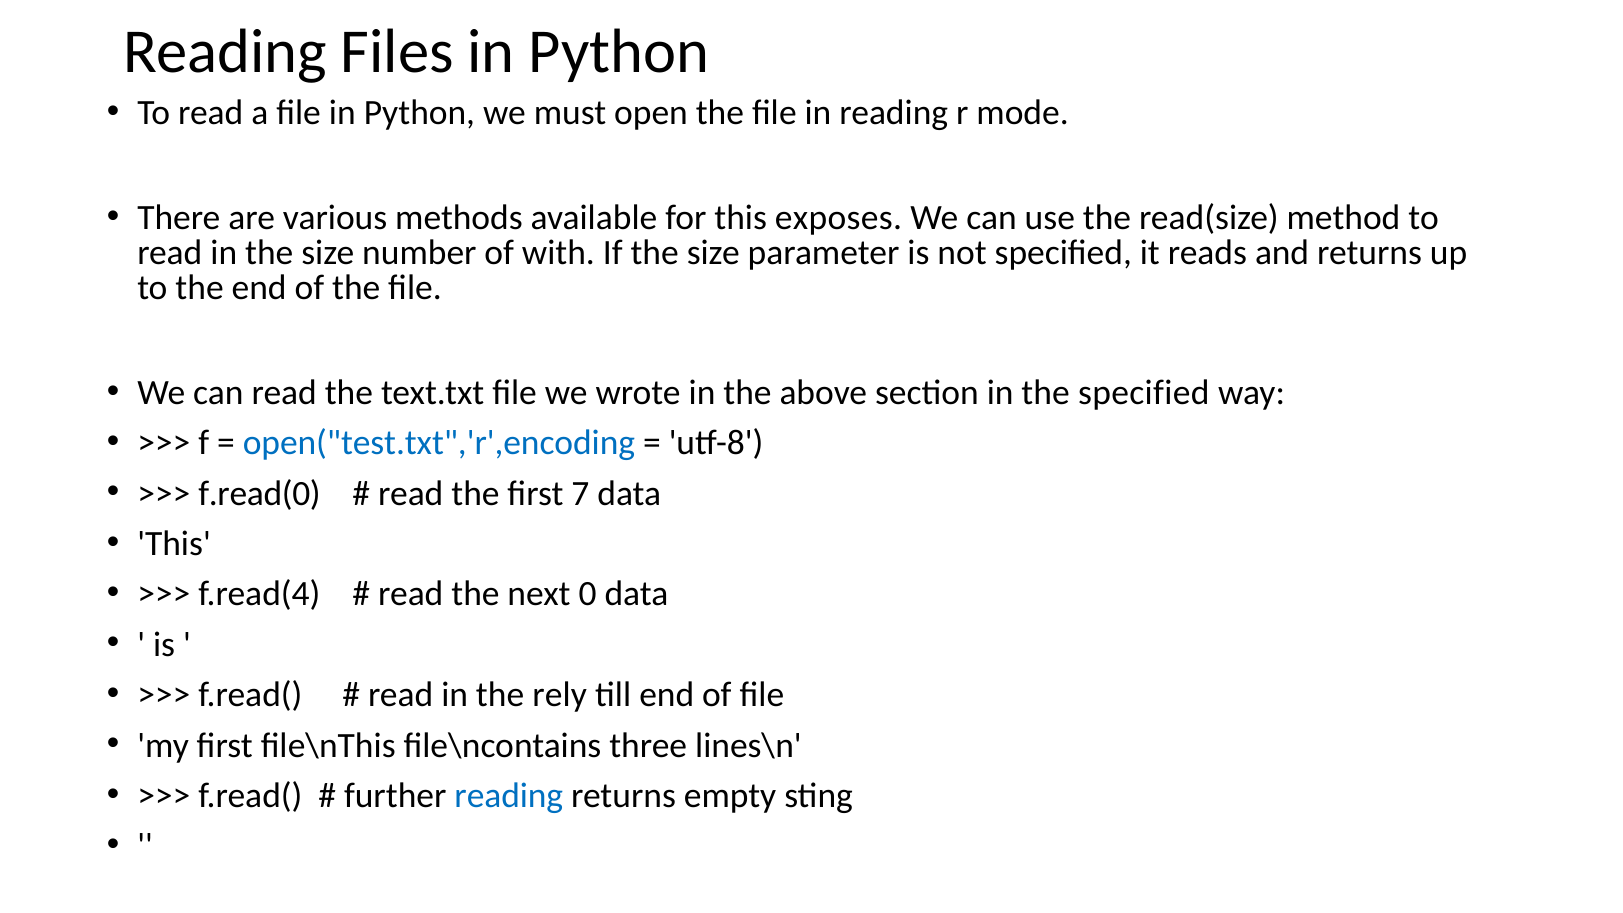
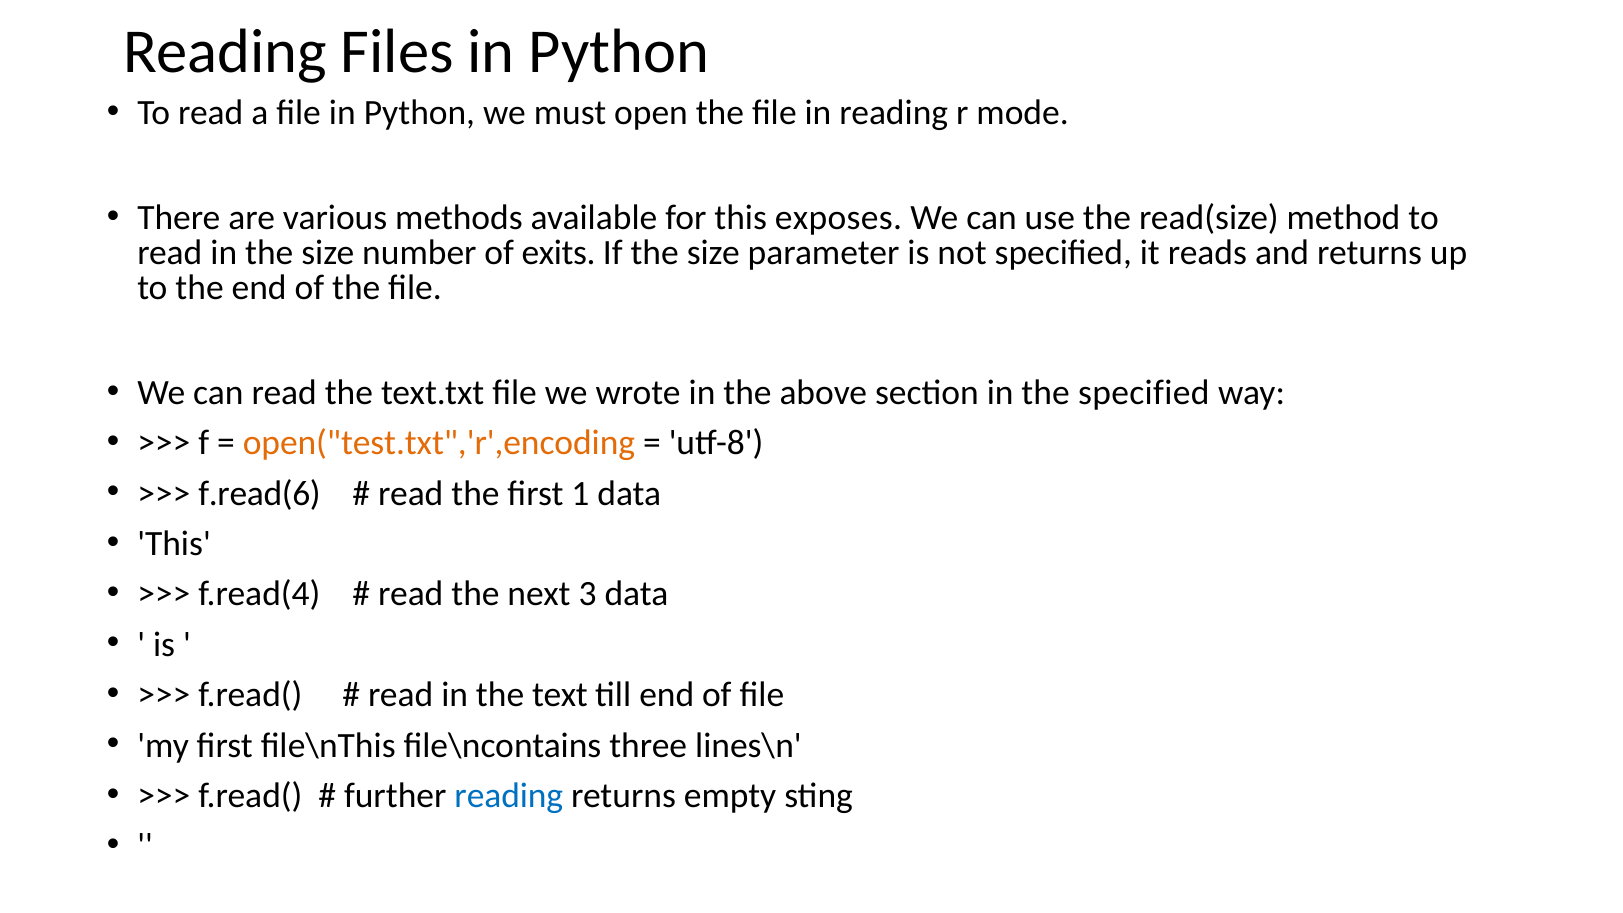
with: with -> exits (559, 253)
open("test.txt",'r',encoding colour: blue -> orange (439, 443)
f.read(0: f.read(0 -> f.read(6 (260, 493)
7: 7 -> 1 (580, 493)
0: 0 -> 3 (588, 594)
rely: rely -> text (560, 695)
